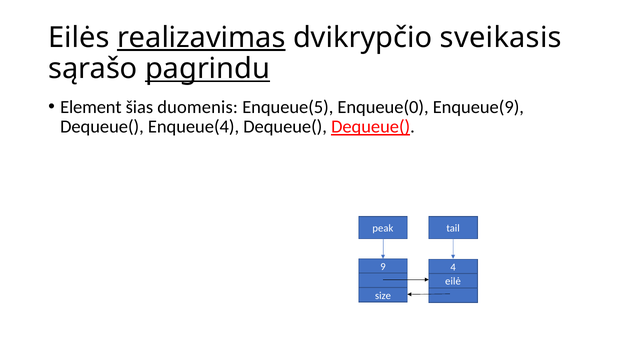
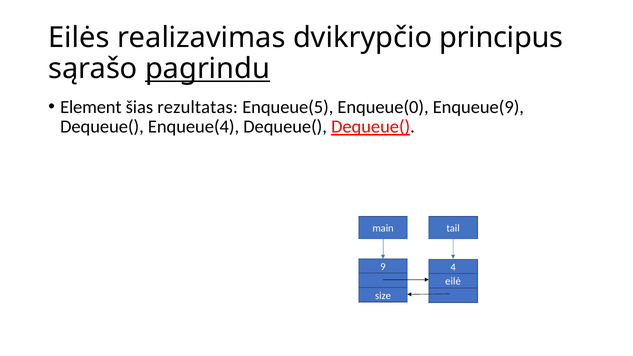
realizavimas underline: present -> none (201, 38)
sveikasis: sveikasis -> principus (501, 38)
duomenis: duomenis -> rezultatas (198, 107)
peak: peak -> main (383, 228)
